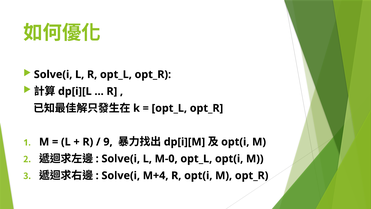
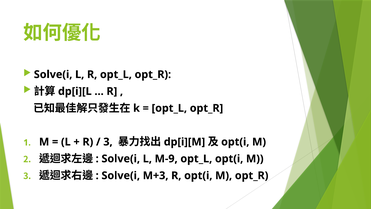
9: 9 -> 3 (108, 142)
M-0: M-0 -> M-9 (166, 159)
M+4: M+4 -> M+3 (156, 175)
